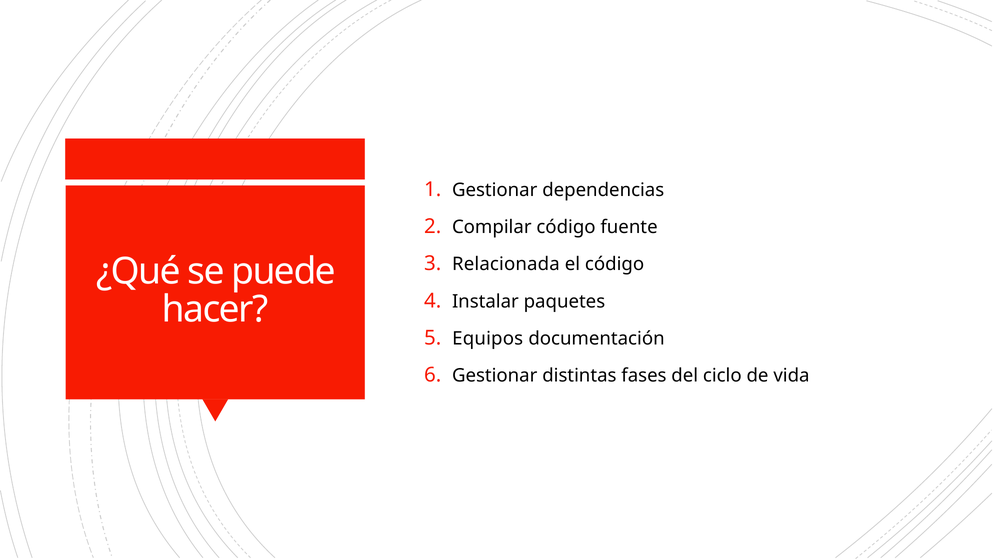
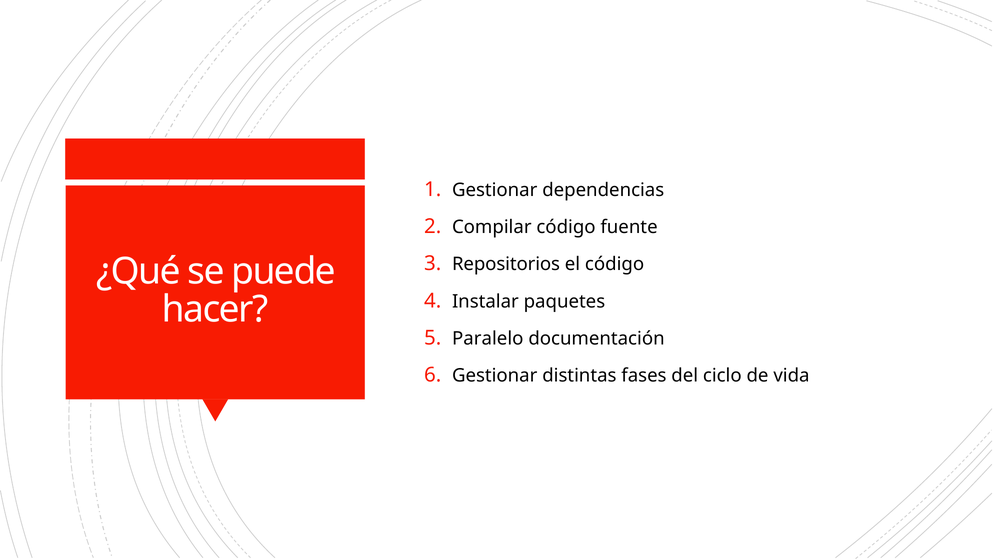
Relacionada: Relacionada -> Repositorios (506, 264)
Equipos: Equipos -> Paralelo (488, 339)
